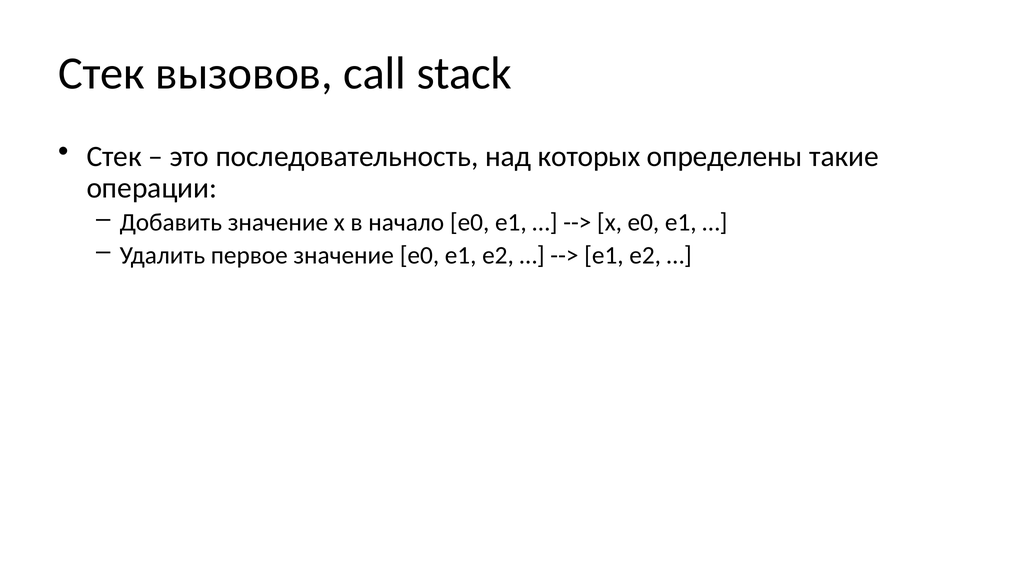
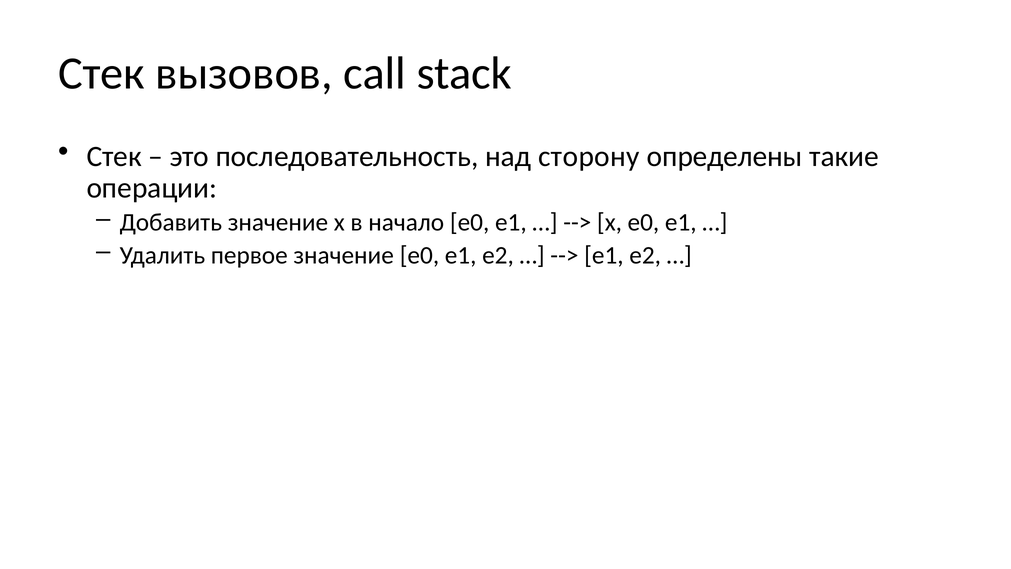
которых: которых -> сторону (589, 156)
